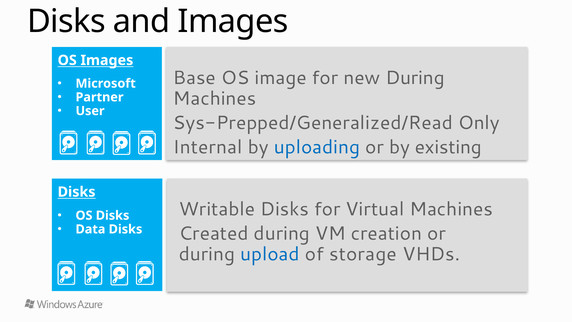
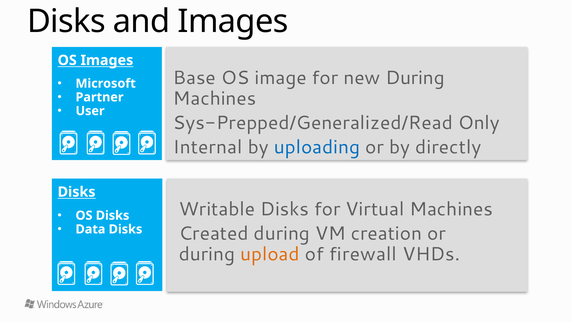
existing: existing -> directly (448, 147)
upload colour: blue -> orange (270, 254)
storage: storage -> firewall (363, 254)
